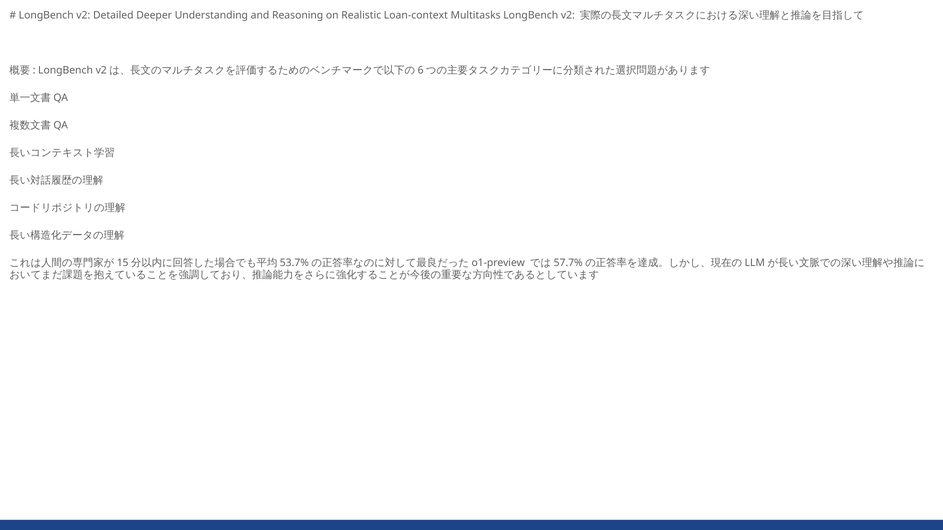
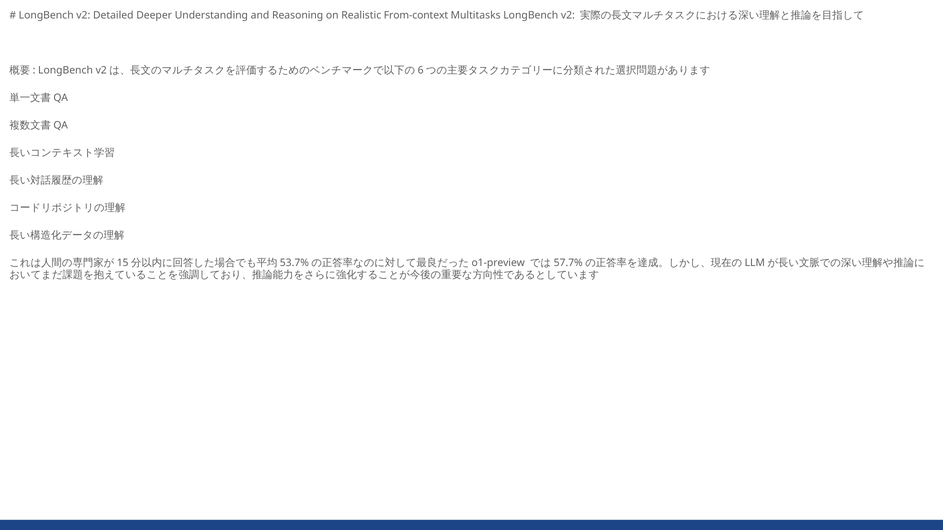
Loan-context: Loan-context -> From-context (416, 15)
